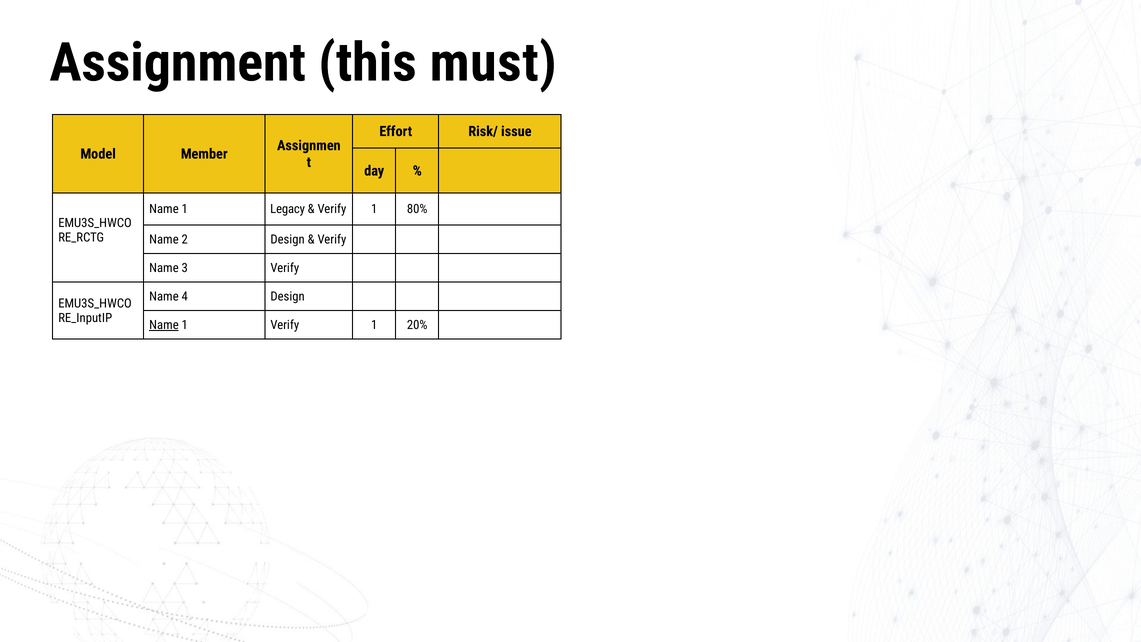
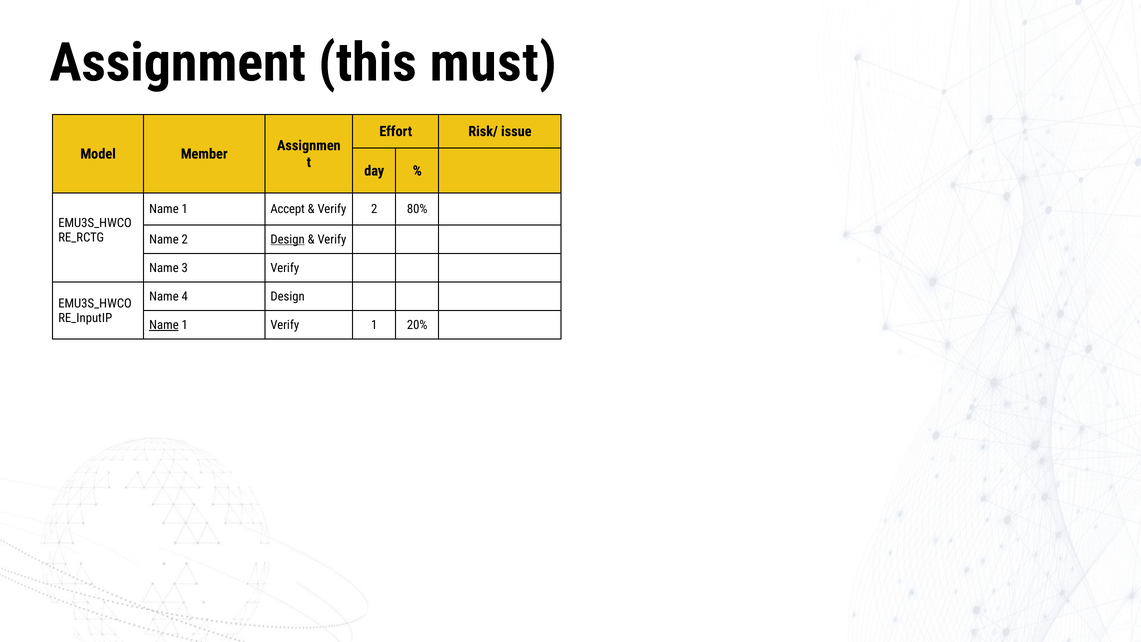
Legacy: Legacy -> Accept (288, 209)
1: 1 -> 2 (374, 209)
Design underline: none -> present (288, 239)
